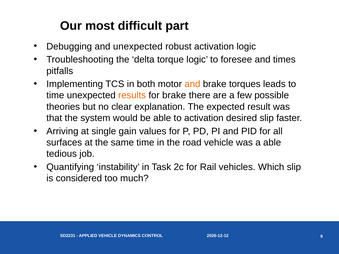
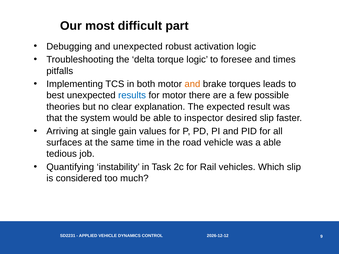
time: time -> best (55, 95)
results colour: orange -> blue (132, 95)
for brake: brake -> motor (174, 95)
to activation: activation -> inspector (204, 118)
